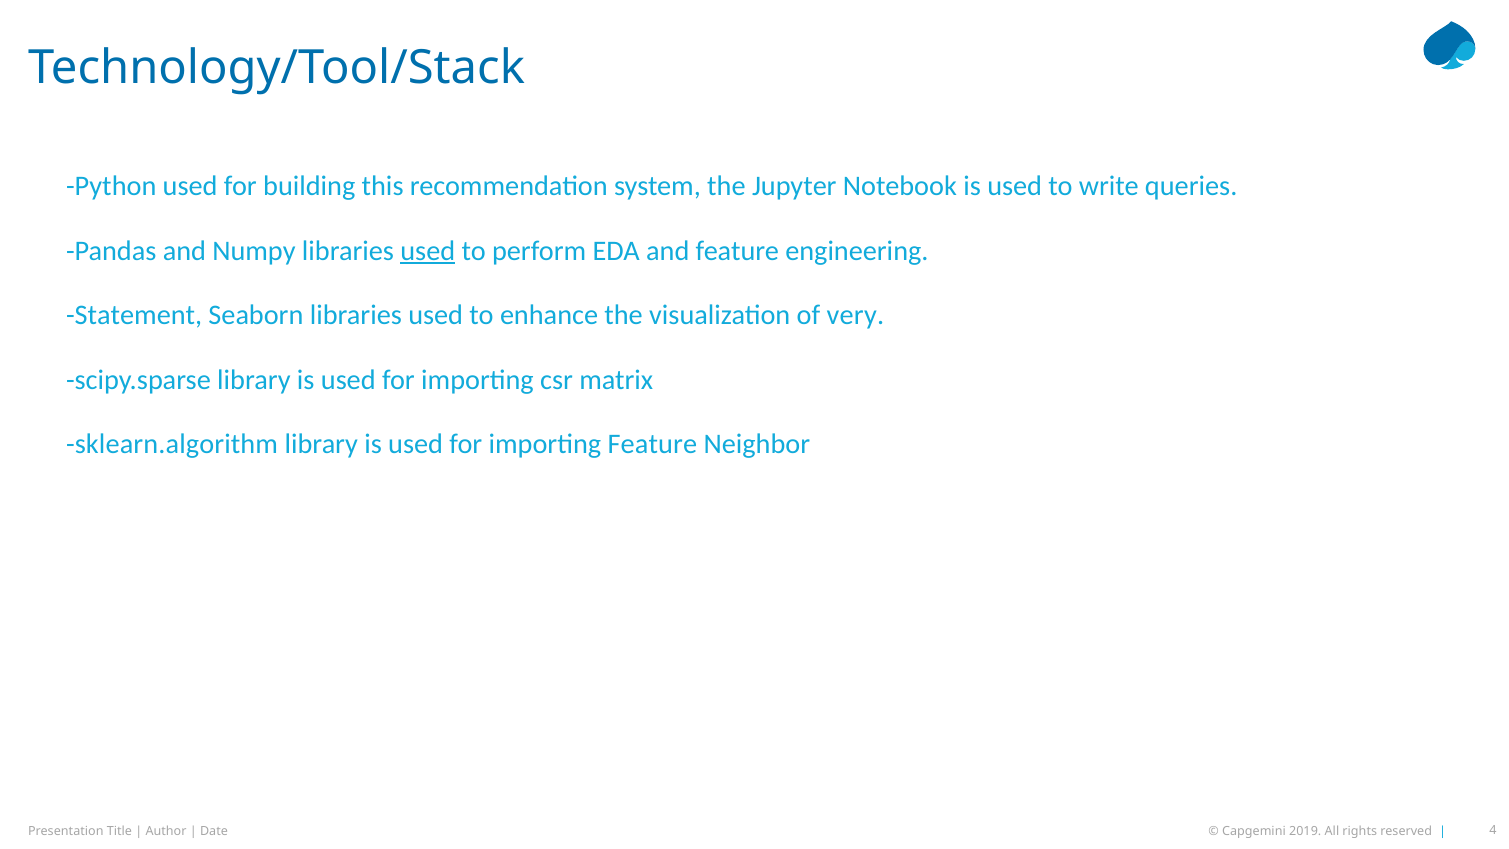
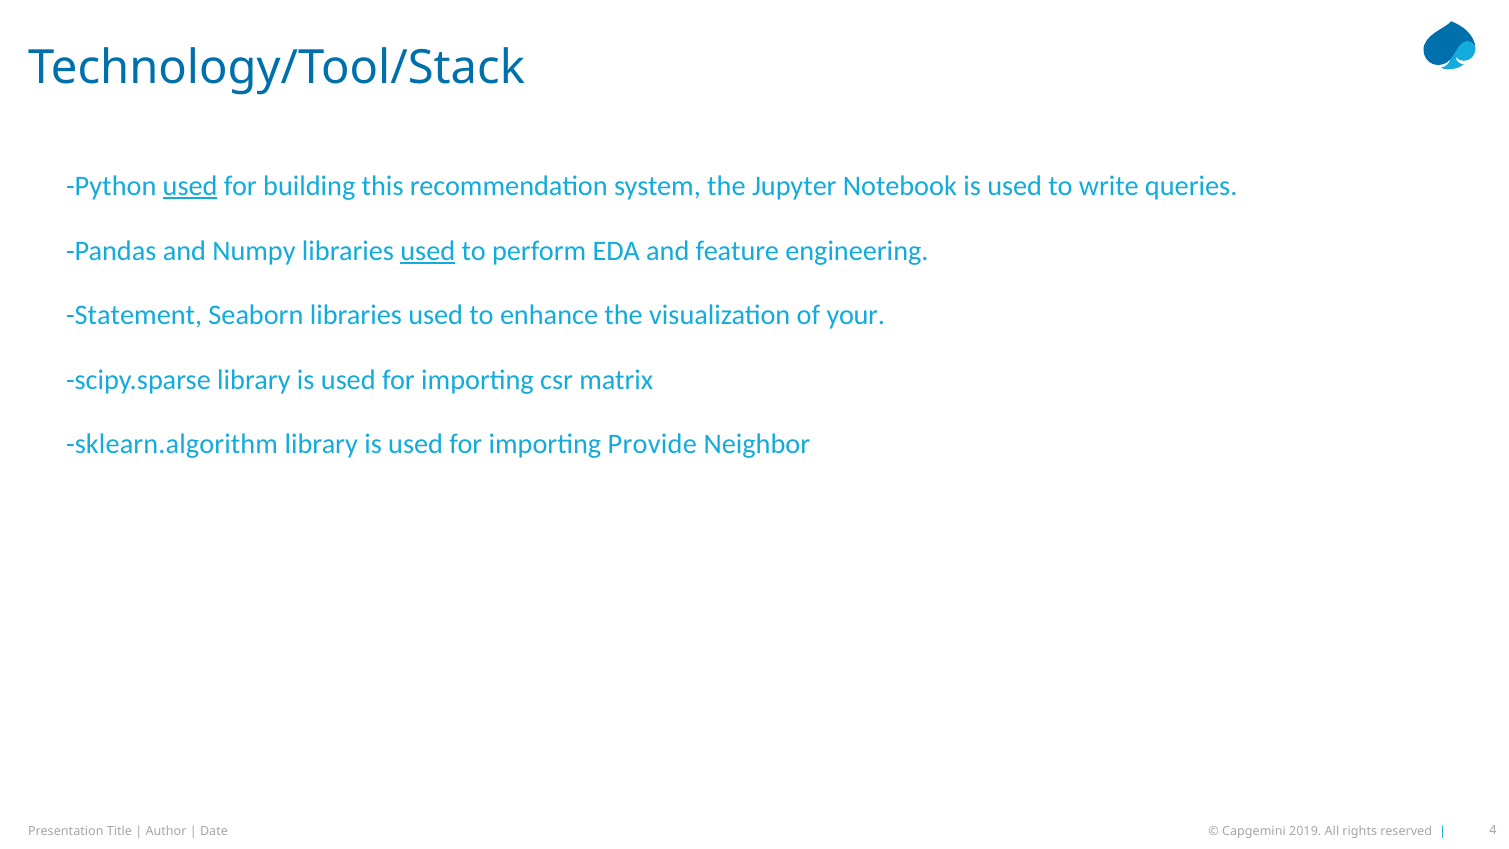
used underline: none -> present (190, 186)
very: very -> your (856, 315)
importing Feature: Feature -> Provide (652, 444)
